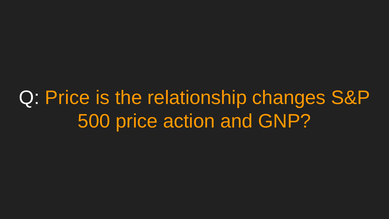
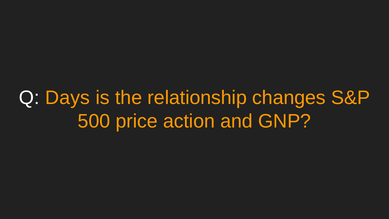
Q Price: Price -> Days (67, 98)
